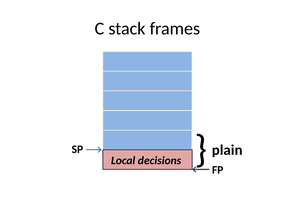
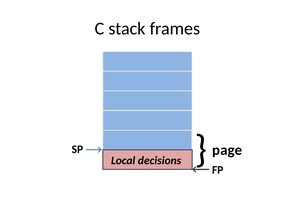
plain: plain -> page (227, 150)
